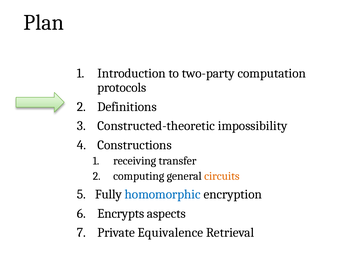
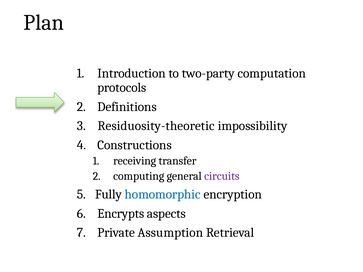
Constructed-theoretic: Constructed-theoretic -> Residuosity-theoretic (156, 126)
circuits colour: orange -> purple (222, 176)
Equivalence: Equivalence -> Assumption (170, 233)
